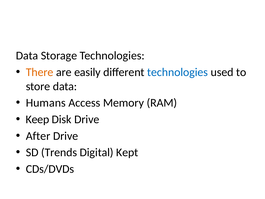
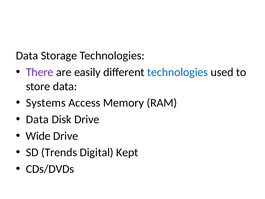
There colour: orange -> purple (40, 72)
Humans: Humans -> Systems (46, 103)
Keep: Keep -> Data (37, 119)
After: After -> Wide (38, 136)
